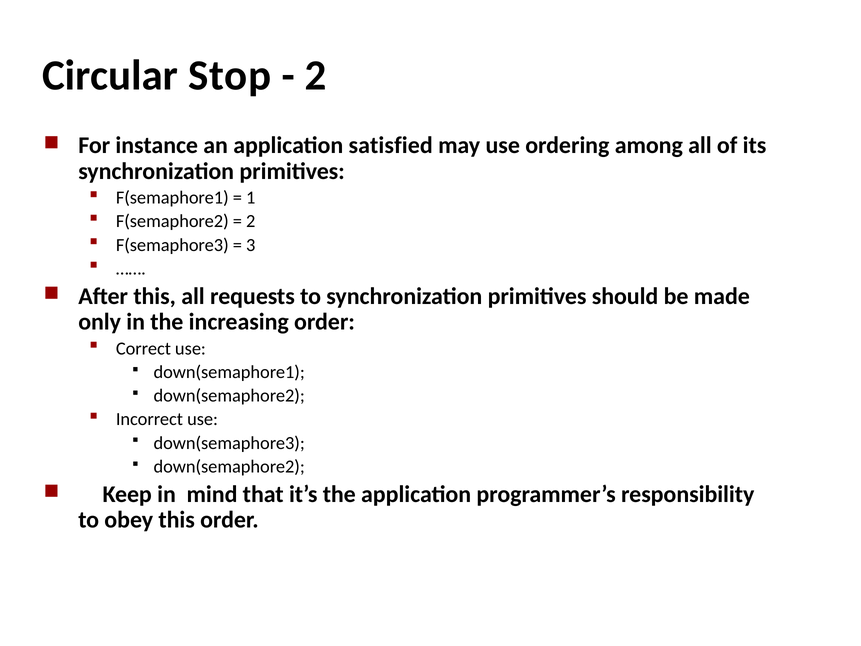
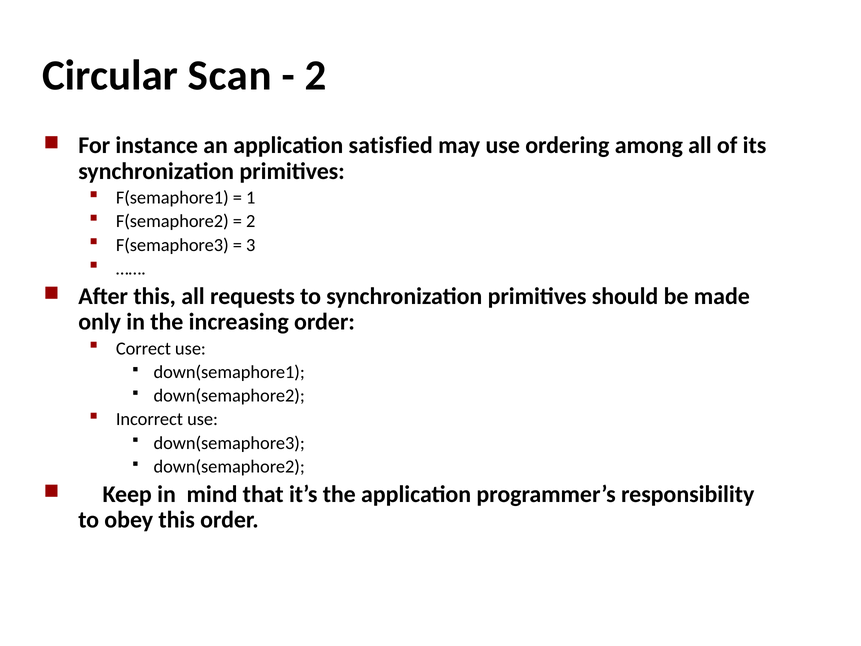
Stop: Stop -> Scan (230, 75)
